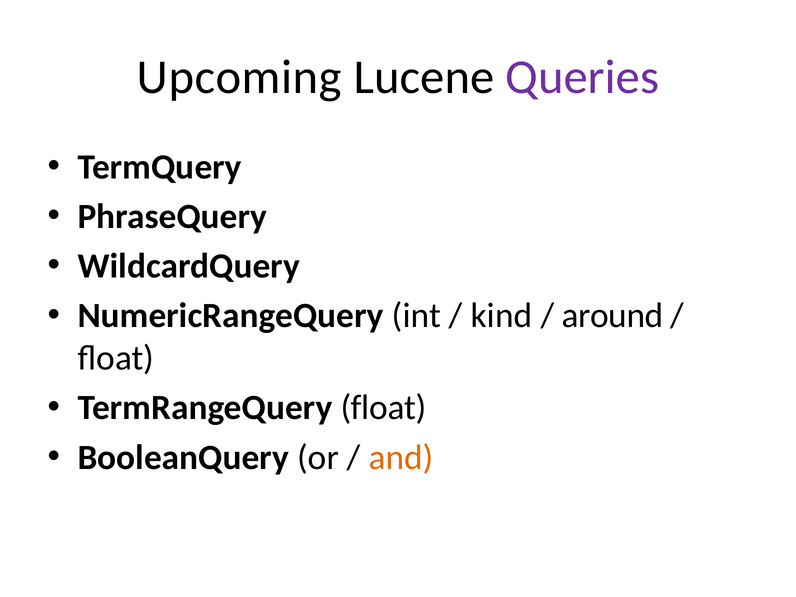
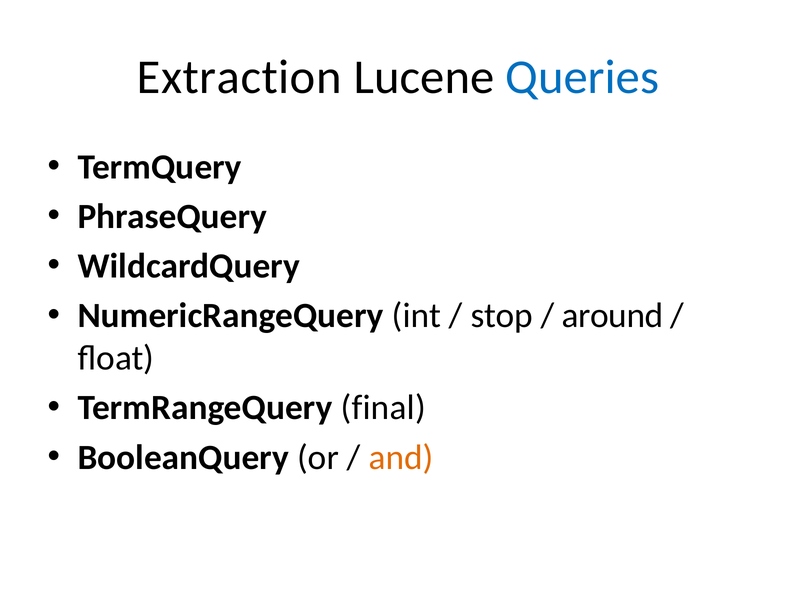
Upcoming: Upcoming -> Extraction (239, 77)
Queries colour: purple -> blue (582, 77)
kind: kind -> stop (502, 316)
TermRangeQuery float: float -> final (383, 408)
